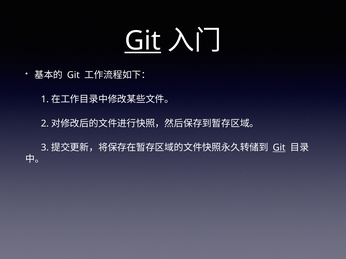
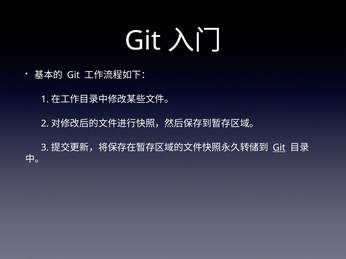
Git underline: present -> none (143, 41)
